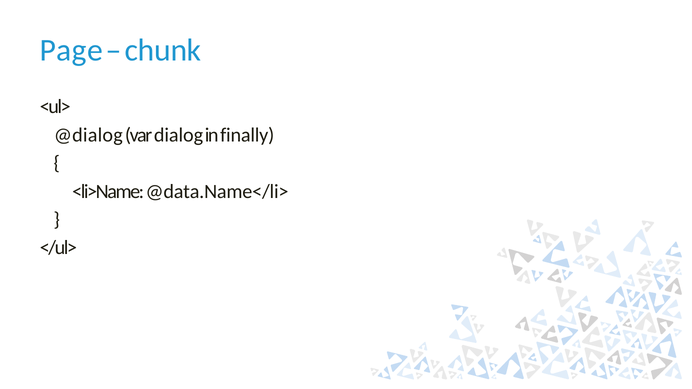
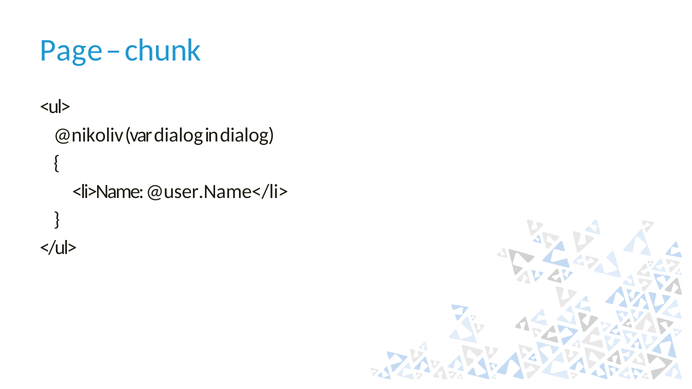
@dialog: @dialog -> @nikoliv (89, 135)
in finally: finally -> dialog (247, 135)
@data.Name</li>: @data.Name</li> -> @user.Name</li> (217, 192)
